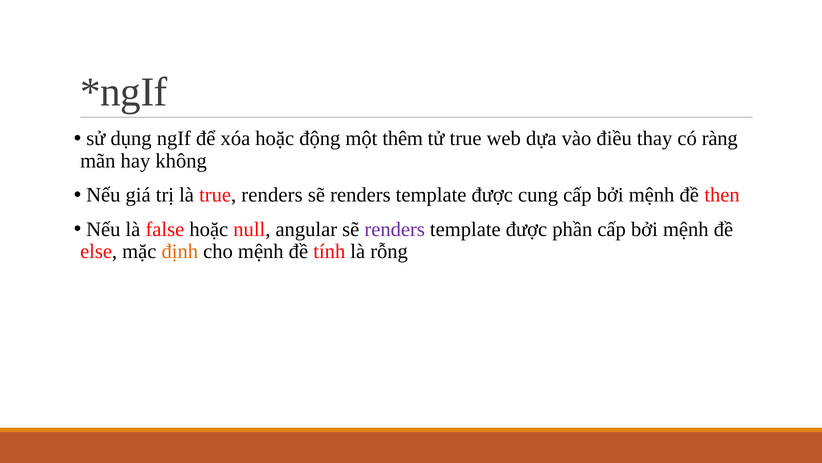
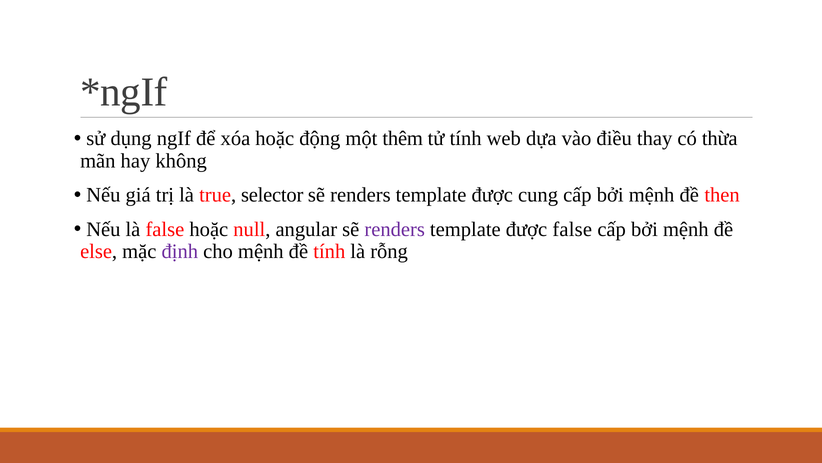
tử true: true -> tính (466, 139)
ràng: ràng -> thừa (720, 139)
true renders: renders -> selector (272, 195)
được phần: phần -> false (572, 229)
định colour: orange -> purple (180, 251)
